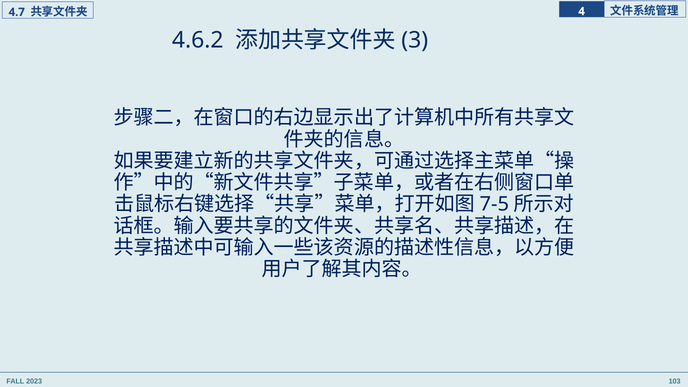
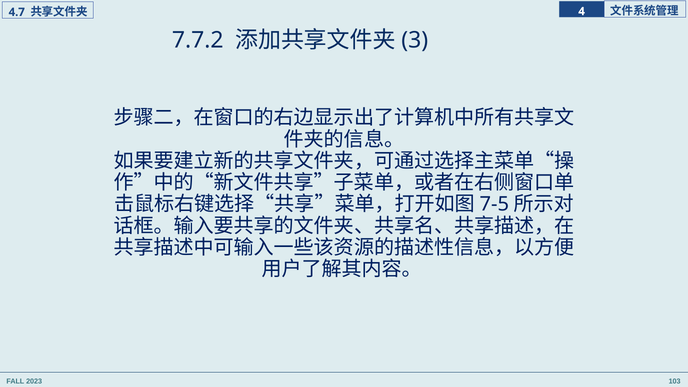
4.6.2: 4.6.2 -> 7.7.2 (198, 40)
